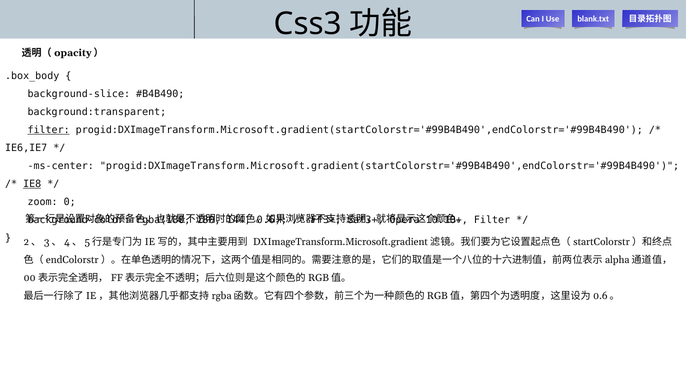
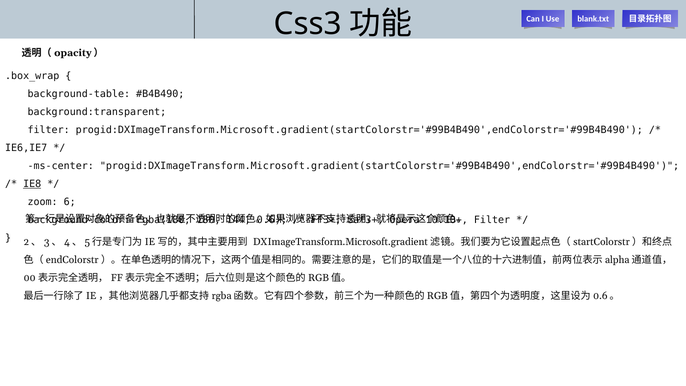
.box_body: .box_body -> .box_wrap (32, 76)
background-slice: background-slice -> background-table (79, 94)
filter underline: present -> none (49, 130)
0: 0 -> 6 (70, 202)
